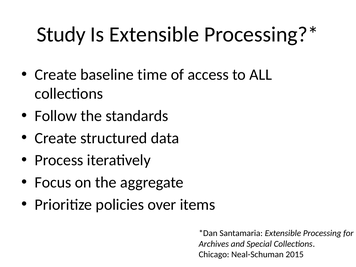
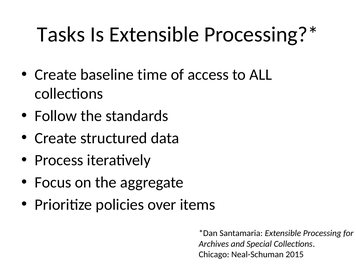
Study: Study -> Tasks (61, 34)
